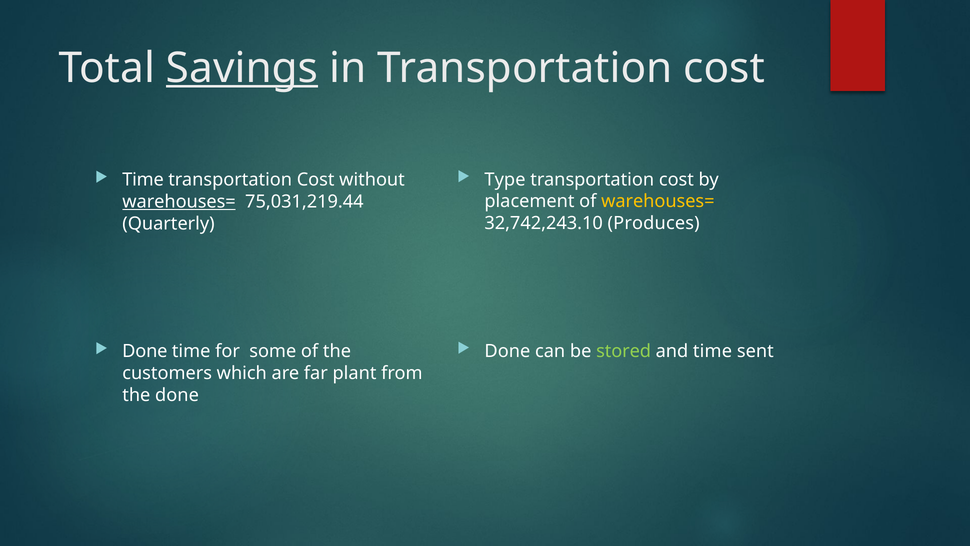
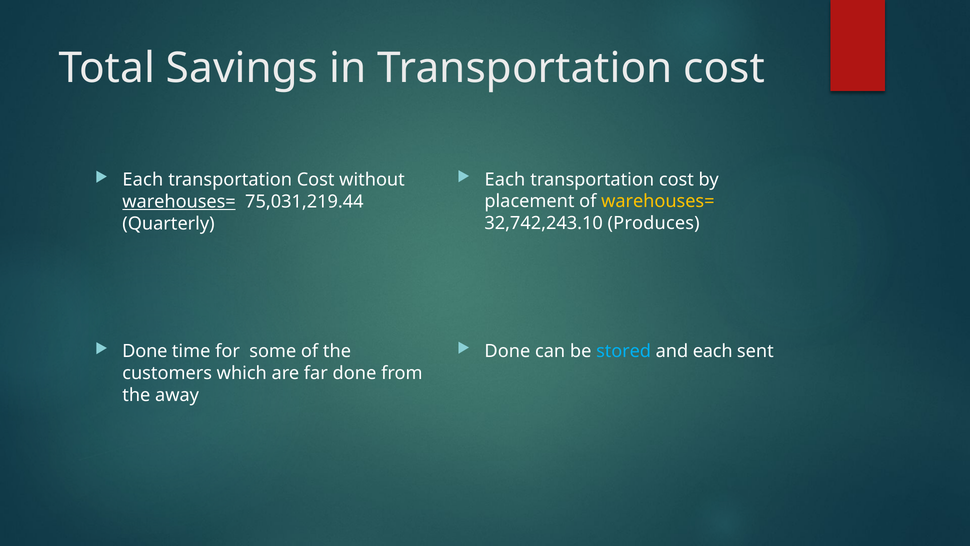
Savings underline: present -> none (242, 68)
Type: Type -> Each (505, 179)
Time: Time -> Each (143, 180)
stored colour: light green -> light blue (624, 351)
and time: time -> each (713, 351)
far plant: plant -> done (354, 373)
the done: done -> away (177, 395)
